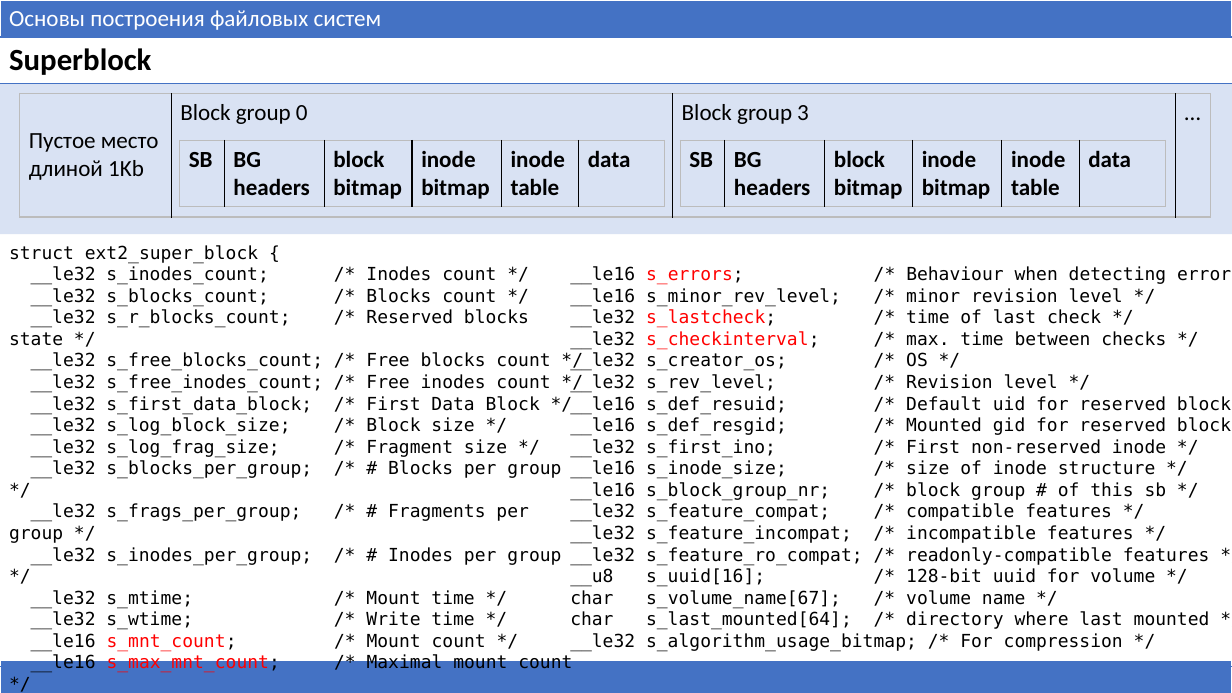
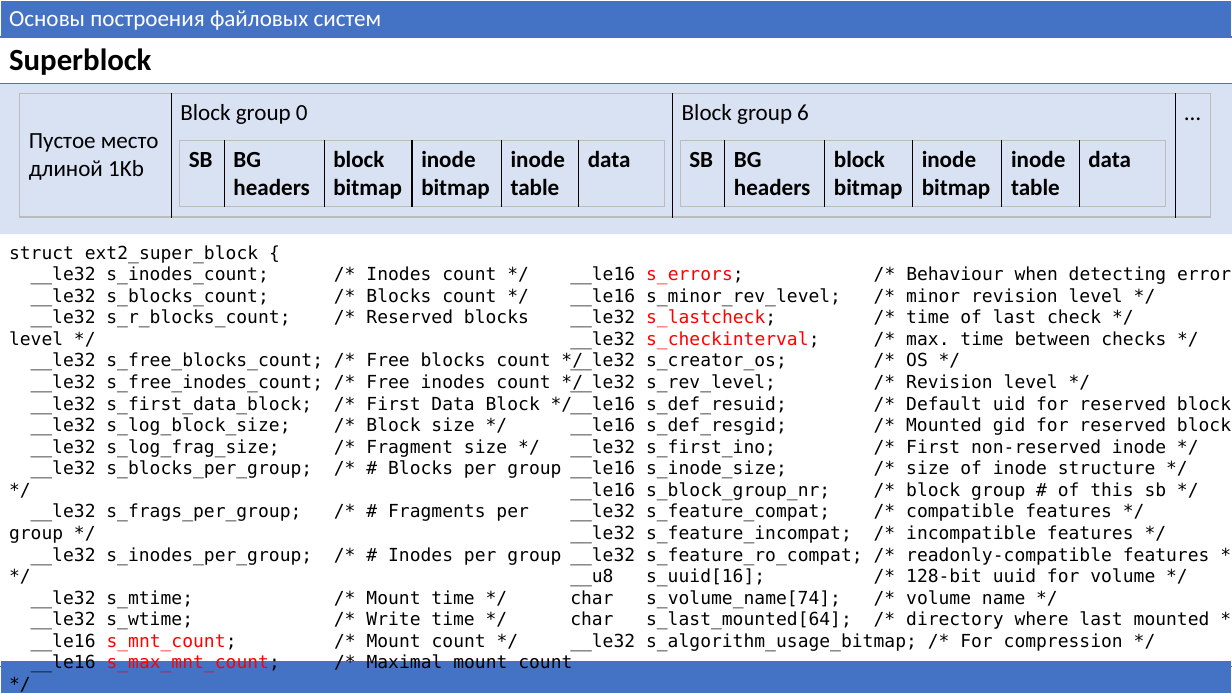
3: 3 -> 6 (803, 113)
state: state -> level (36, 339)
s_volume_name[67: s_volume_name[67 -> s_volume_name[74 (744, 598)
